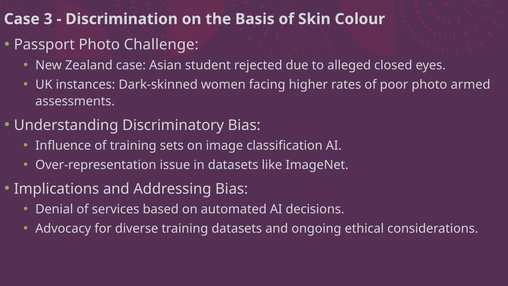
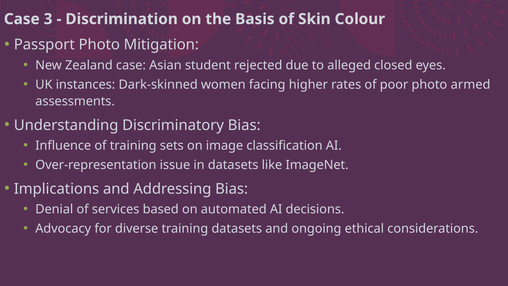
Challenge: Challenge -> Mitigation (161, 45)
